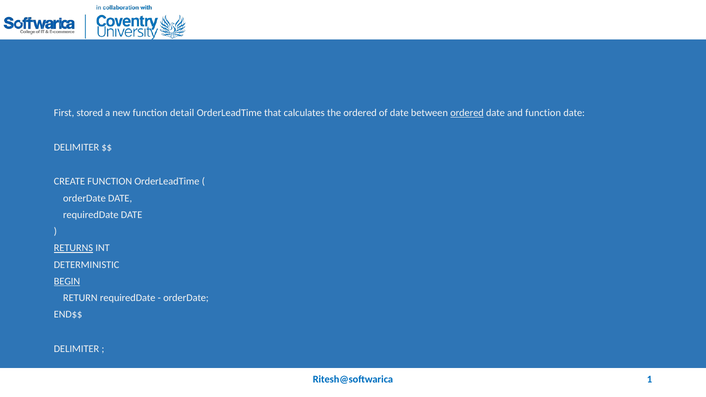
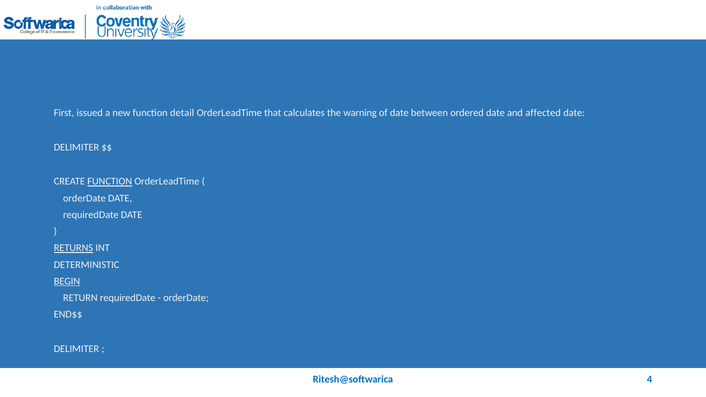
stored: stored -> issued (90, 113)
the ordered: ordered -> warning (360, 113)
ordered underline: present -> none (467, 113)
and function: function -> affected (543, 113)
FUNCTION underline: none -> present (110, 182)
1: 1 -> 4 (650, 379)
